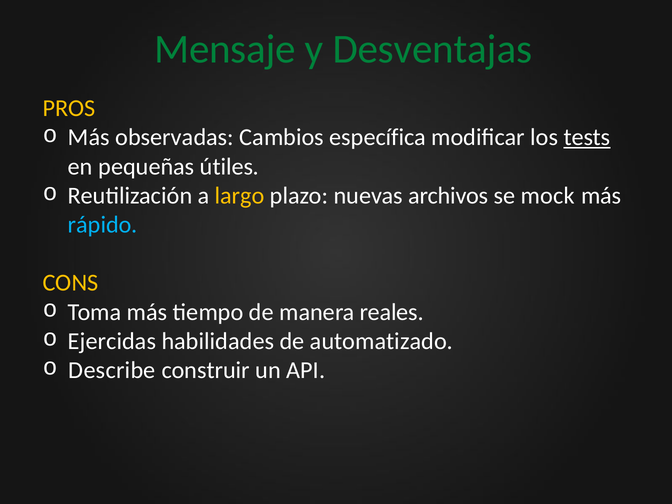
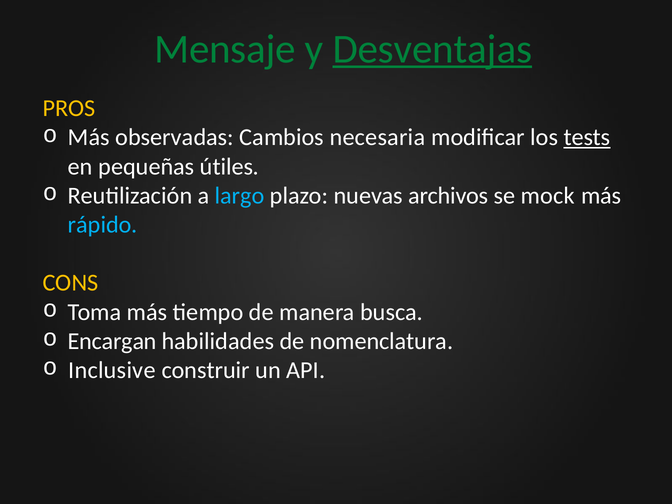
Desventajas underline: none -> present (432, 49)
específica: específica -> necesaria (377, 137)
largo colour: yellow -> light blue (240, 196)
reales: reales -> busca (392, 312)
Ejercidas: Ejercidas -> Encargan (112, 341)
automatizado: automatizado -> nomenclatura (382, 341)
Describe: Describe -> Inclusive (112, 370)
